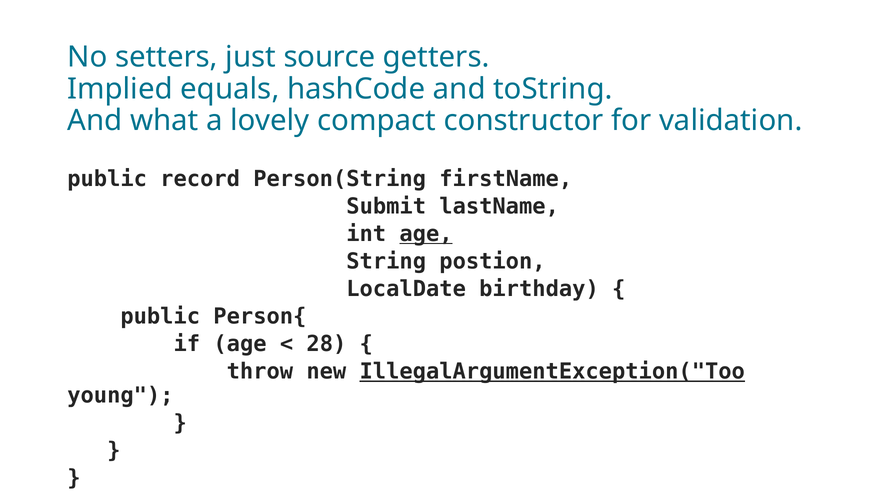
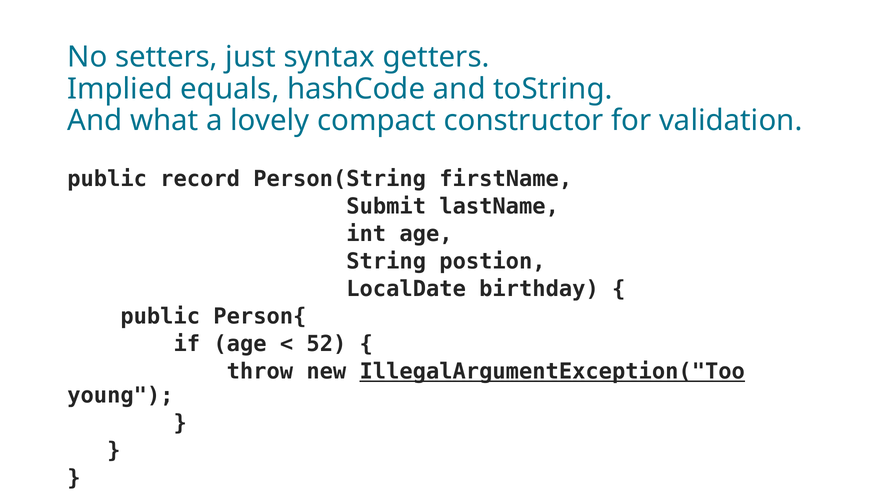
source: source -> syntax (329, 57)
age underline: present -> none (426, 234)
28: 28 -> 52 (326, 344)
